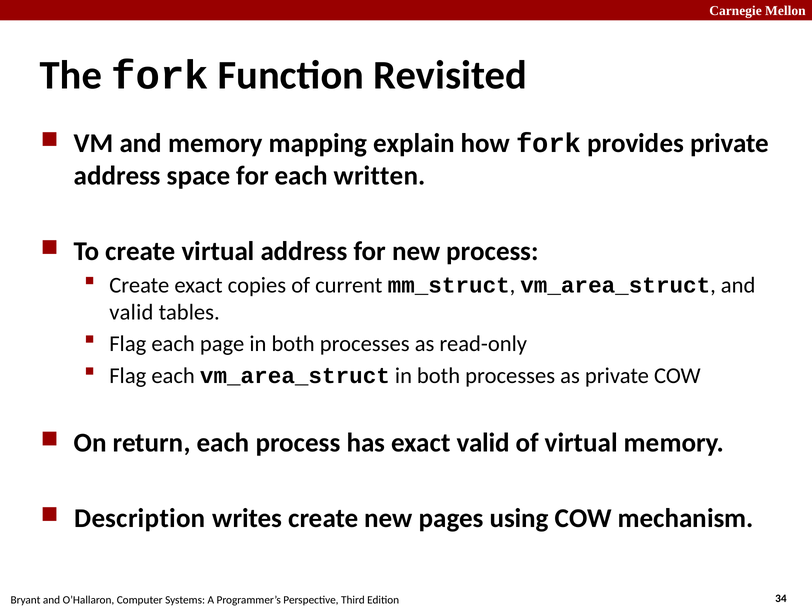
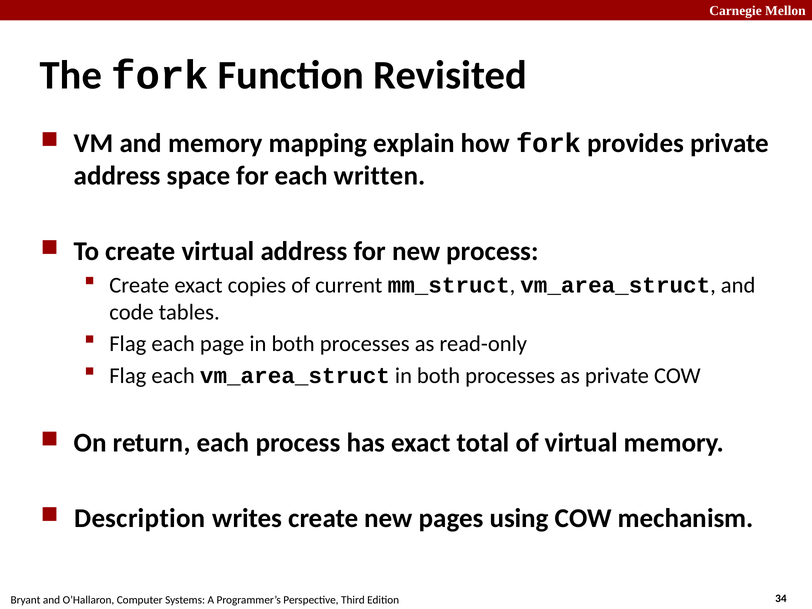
valid: valid -> code (131, 312)
exact valid: valid -> total (483, 443)
